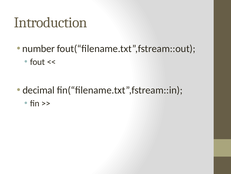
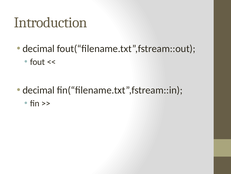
number: number -> decimal (39, 48)
